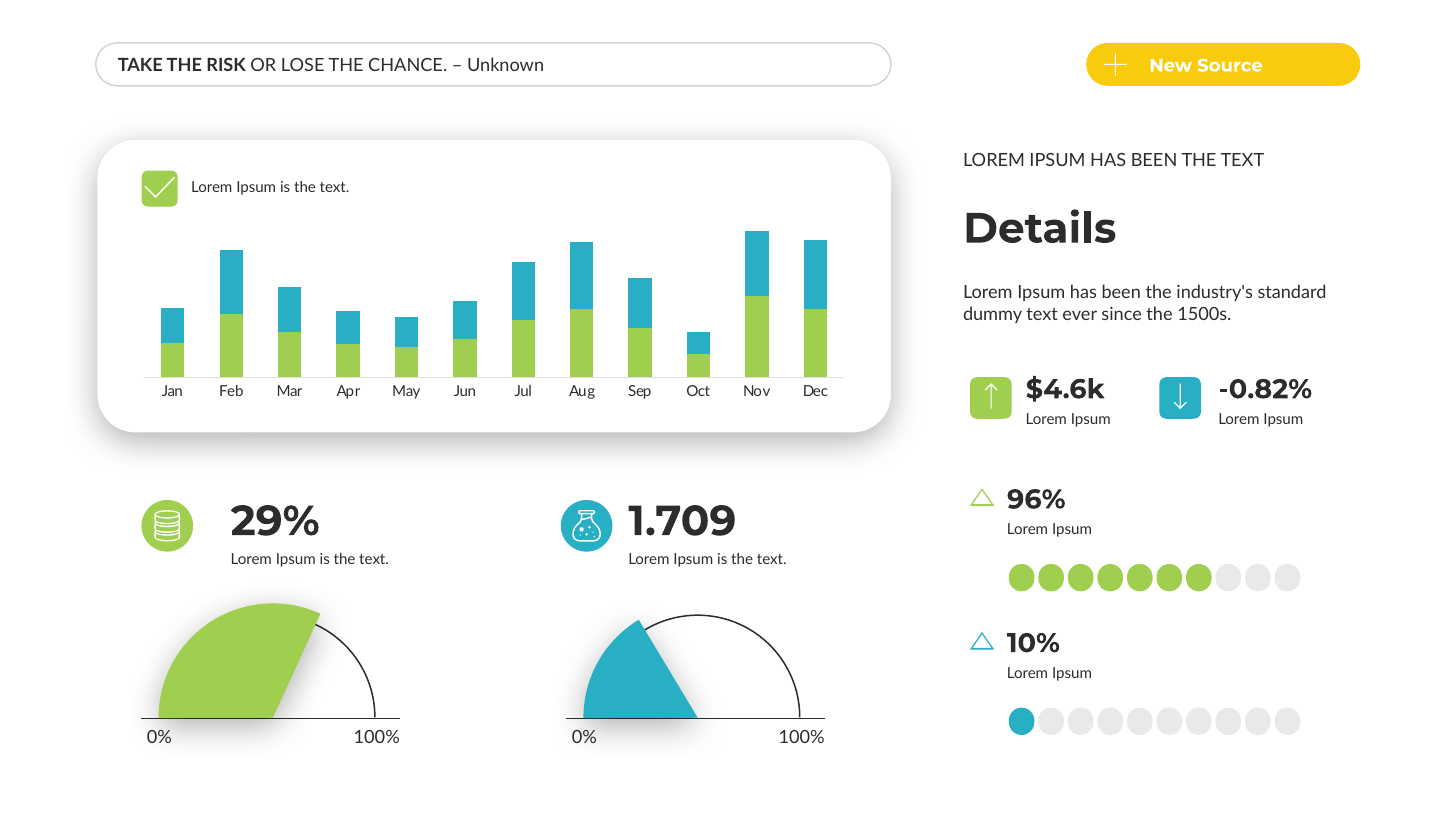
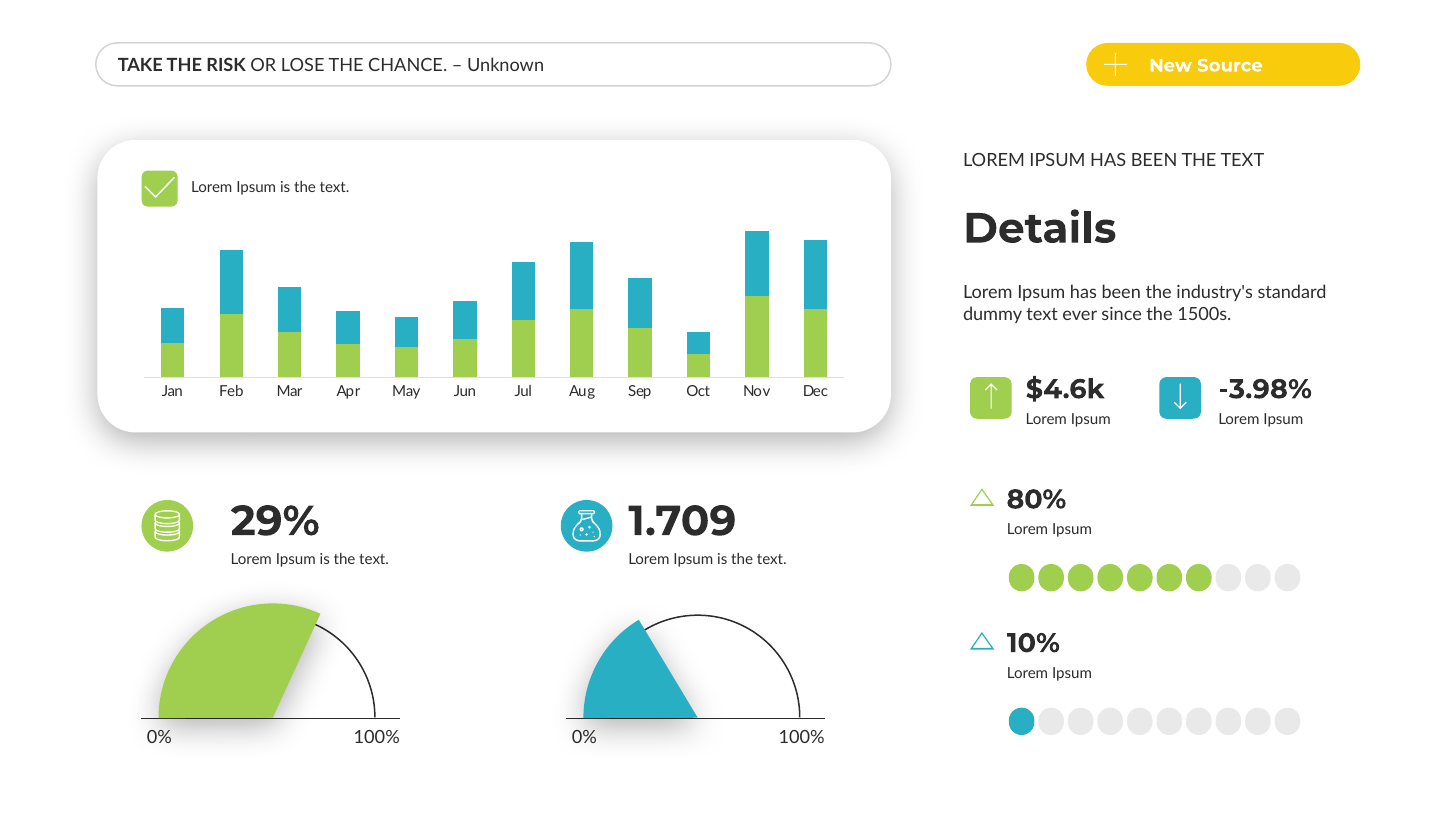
-0.82%: -0.82% -> -3.98% (1265, 389)
96%: 96% -> 80% (1036, 499)
